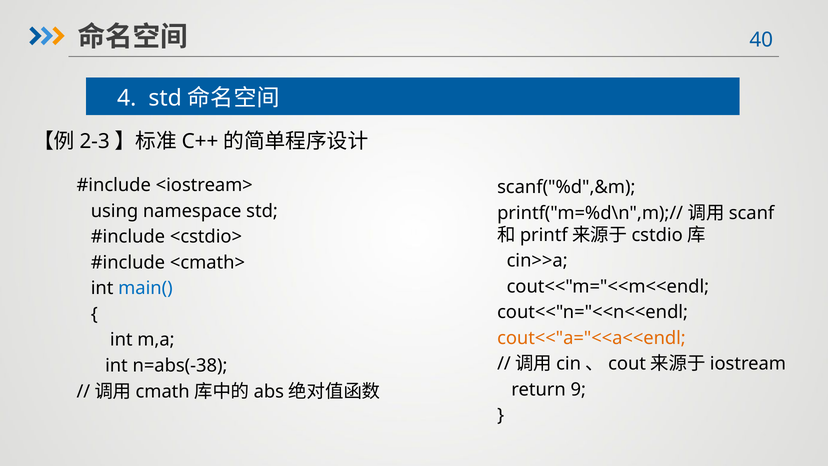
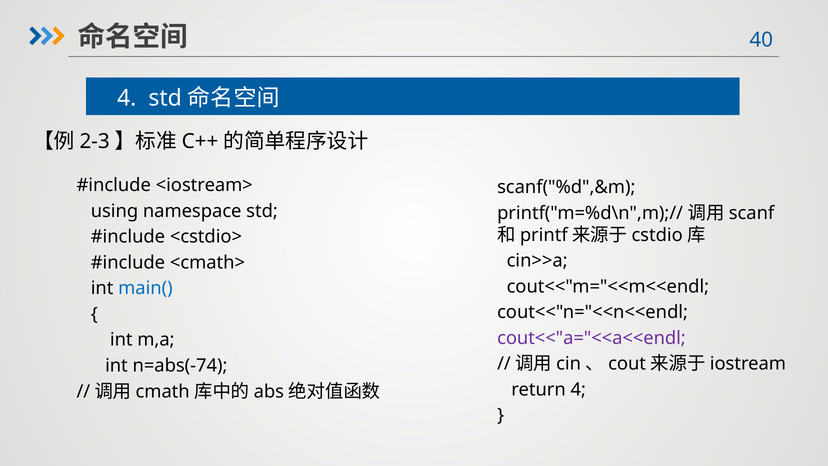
cout<<"a="<<a<<endl colour: orange -> purple (591, 338)
n=abs(-38: n=abs(-38 -> n=abs(-74 (180, 365)
return 9: 9 -> 4 (578, 389)
